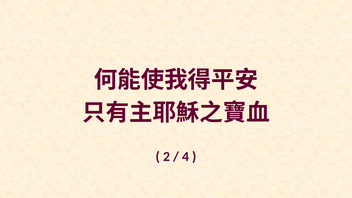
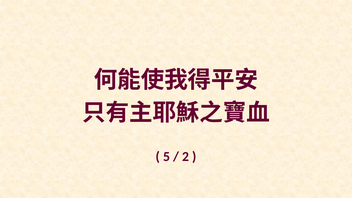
2: 2 -> 5 (166, 157)
4: 4 -> 2 (185, 157)
